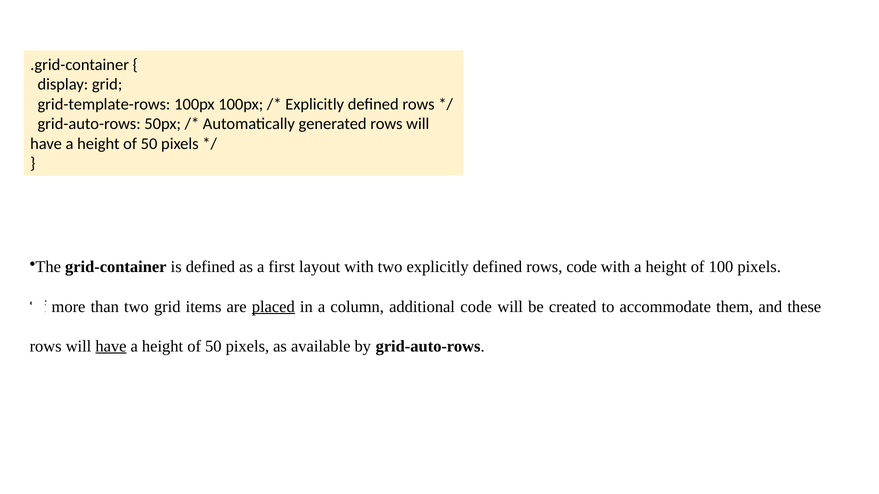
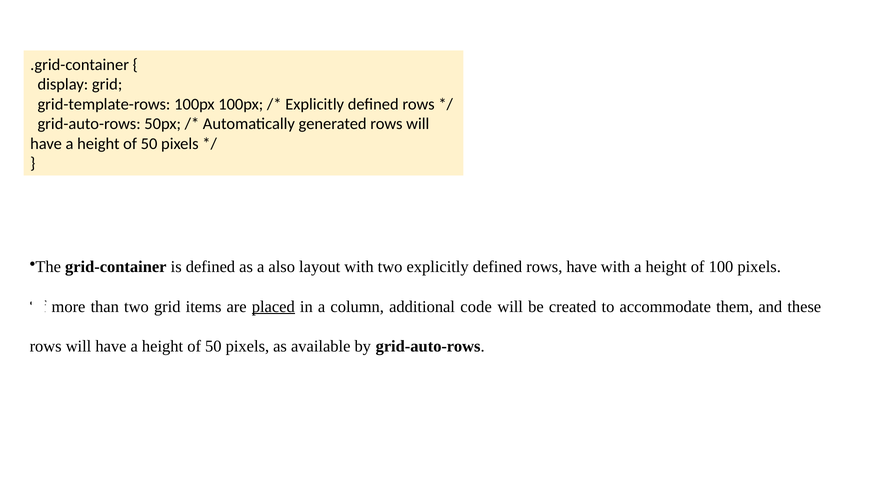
first: first -> also (282, 267)
rows code: code -> have (582, 267)
have underline: present -> none (111, 346)
